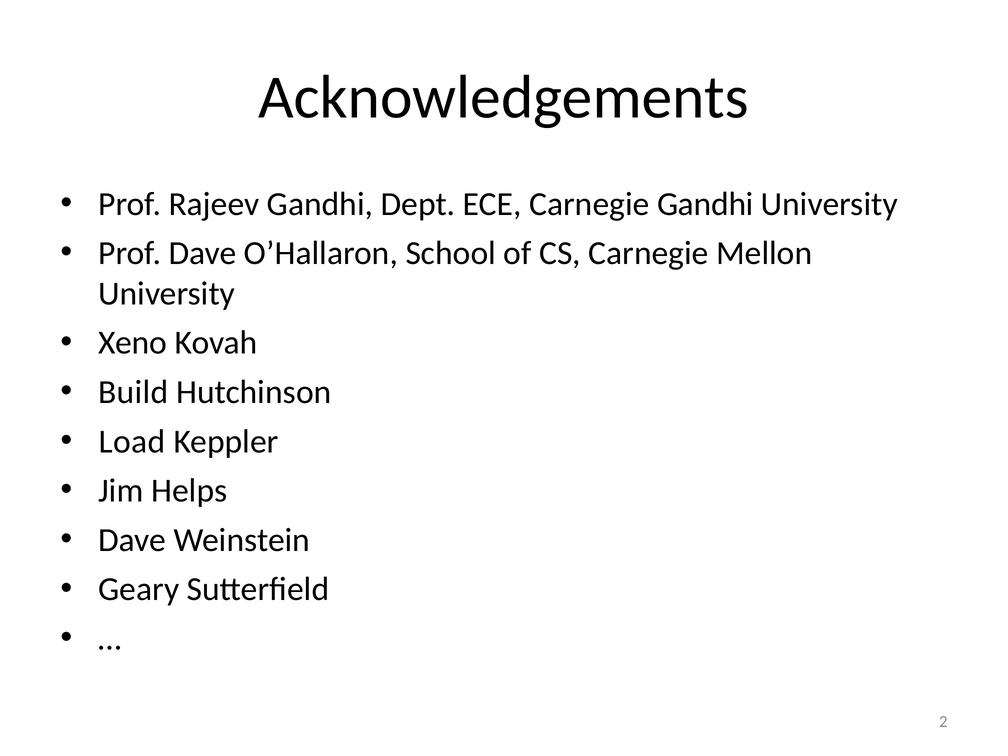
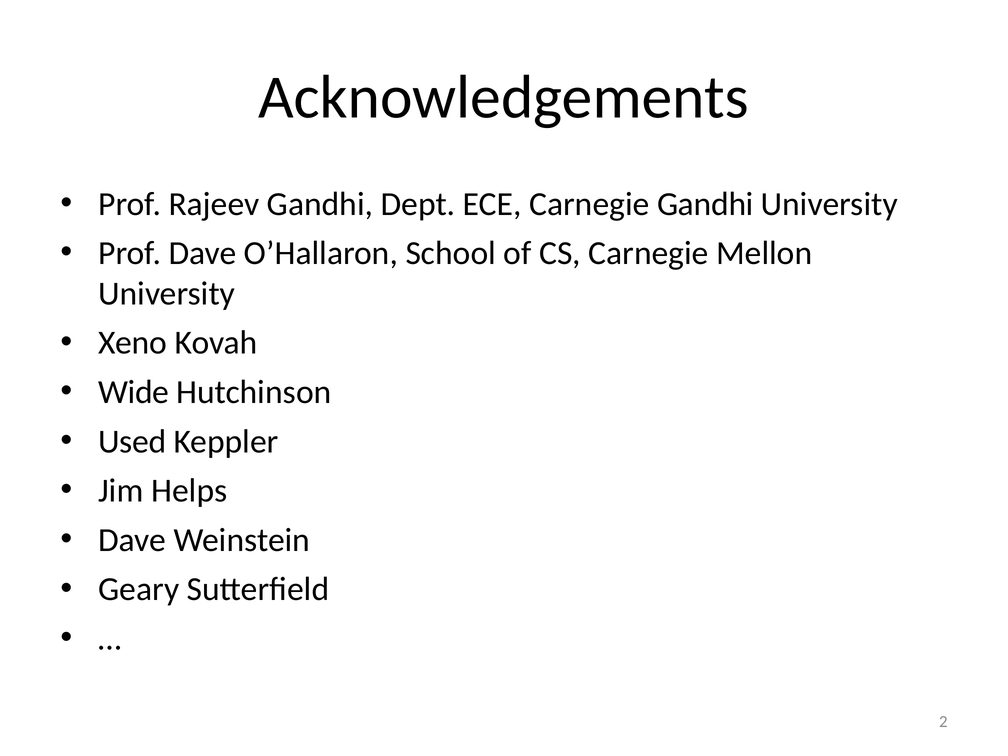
Build: Build -> Wide (134, 392)
Load: Load -> Used (132, 441)
